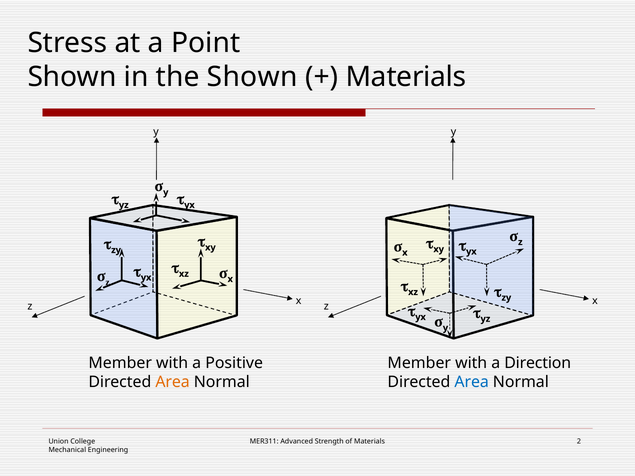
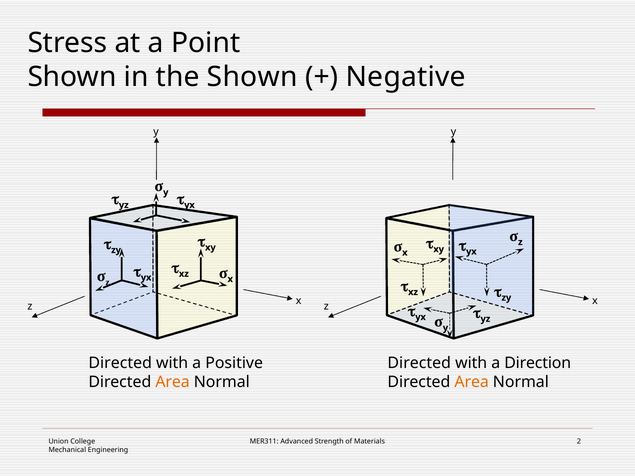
Materials: Materials -> Negative (406, 77)
Member: Member -> Directed (120, 363)
Member: Member -> Directed (419, 363)
Area colour: blue -> orange (472, 382)
